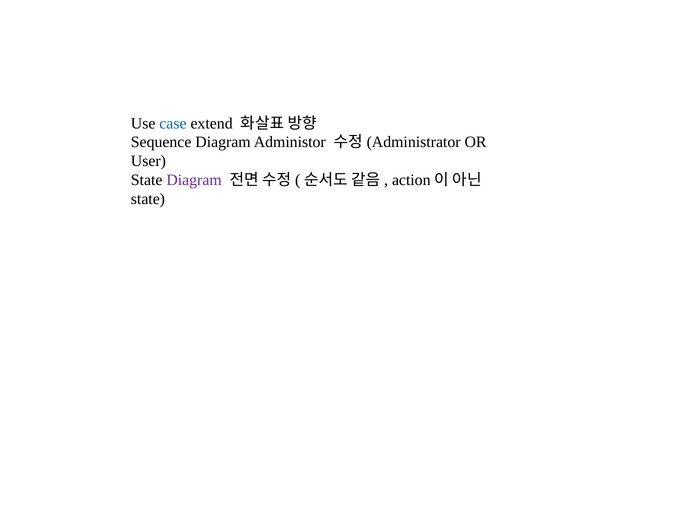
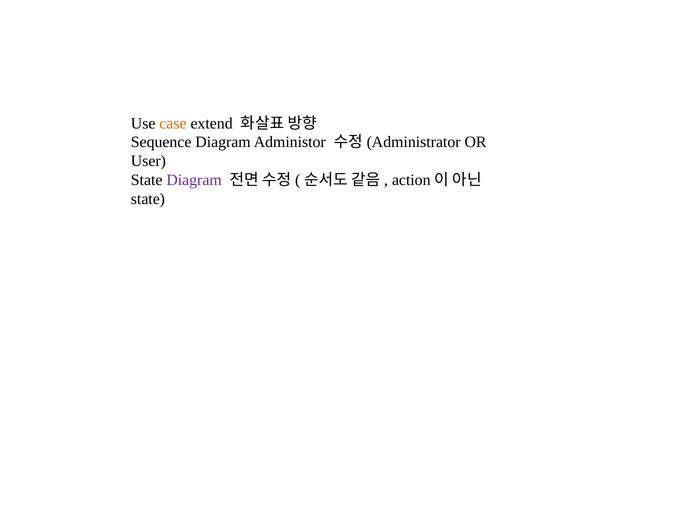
case colour: blue -> orange (173, 123)
